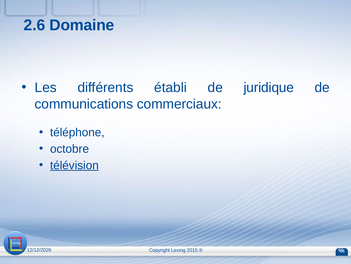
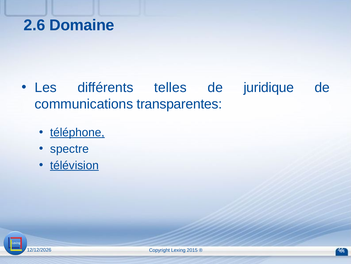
établi: établi -> telles (170, 87)
commerciaux: commerciaux -> transparentes (179, 104)
téléphone underline: none -> present (77, 132)
octobre: octobre -> spectre (70, 149)
